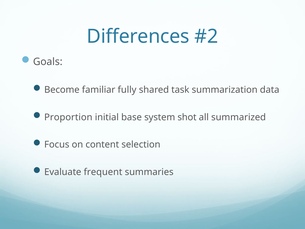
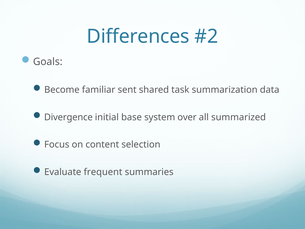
fully: fully -> sent (127, 90)
Proportion: Proportion -> Divergence (68, 117)
shot: shot -> over (187, 117)
